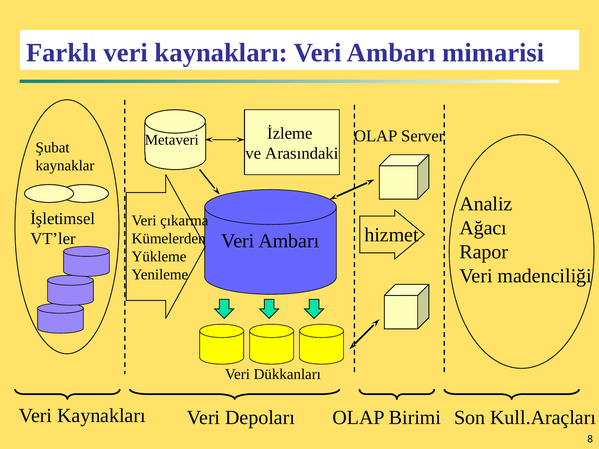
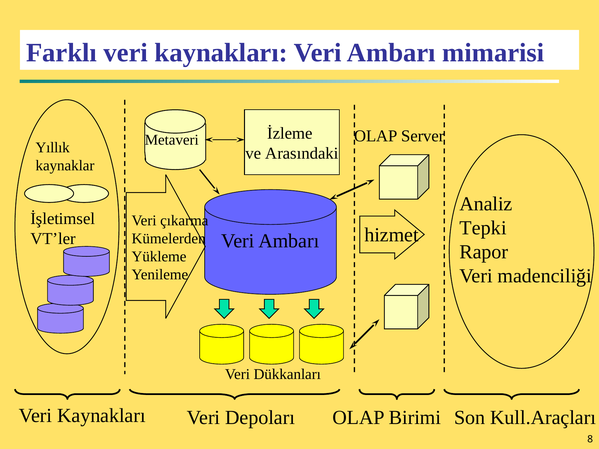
Şubat: Şubat -> Yıllık (53, 148)
Ağacı: Ağacı -> Tepki (483, 228)
